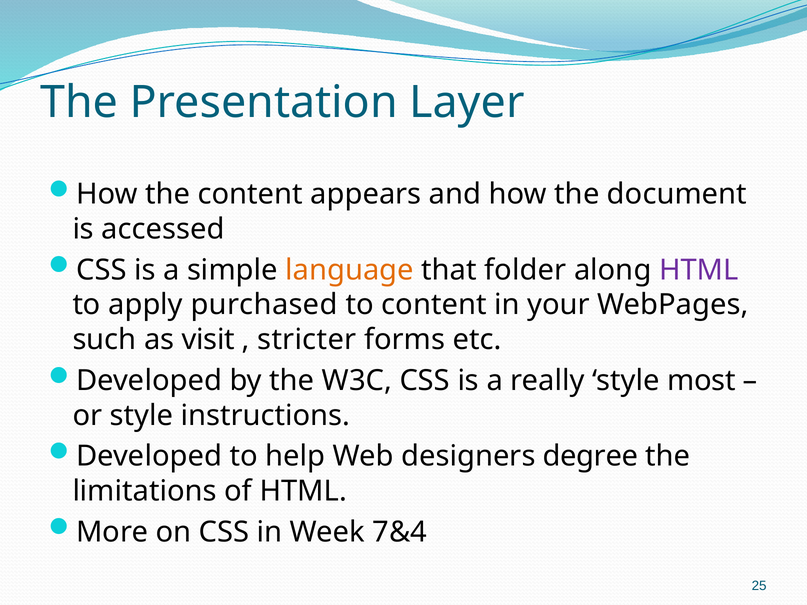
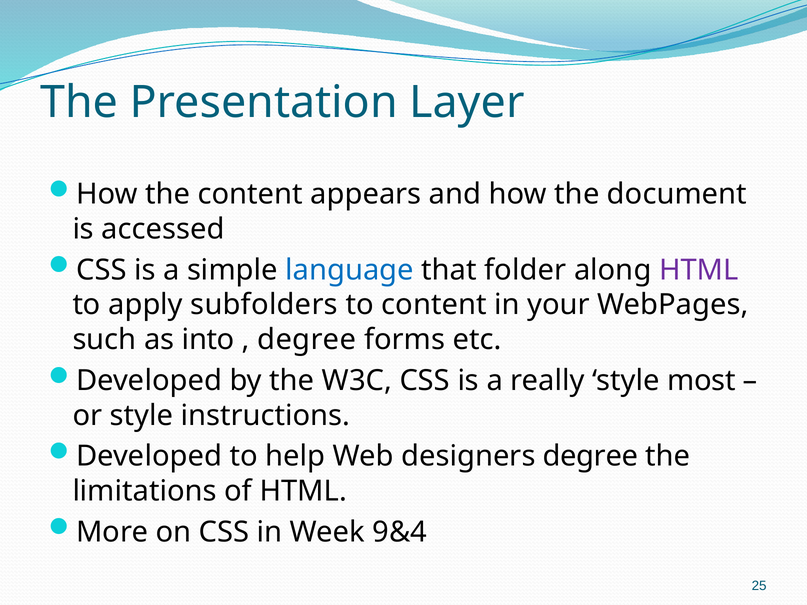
language colour: orange -> blue (349, 270)
purchased: purchased -> subfolders (264, 305)
visit: visit -> into (208, 340)
stricter: stricter -> degree (307, 340)
7&4: 7&4 -> 9&4 (400, 532)
